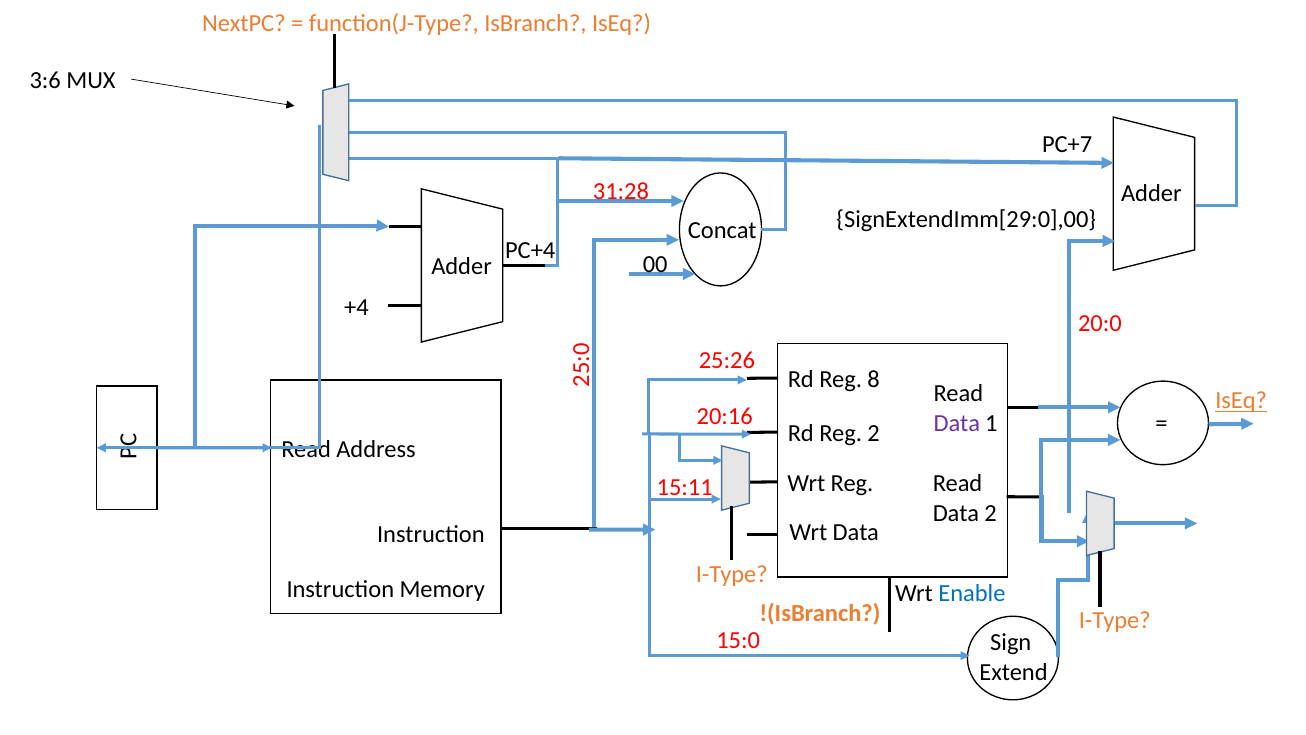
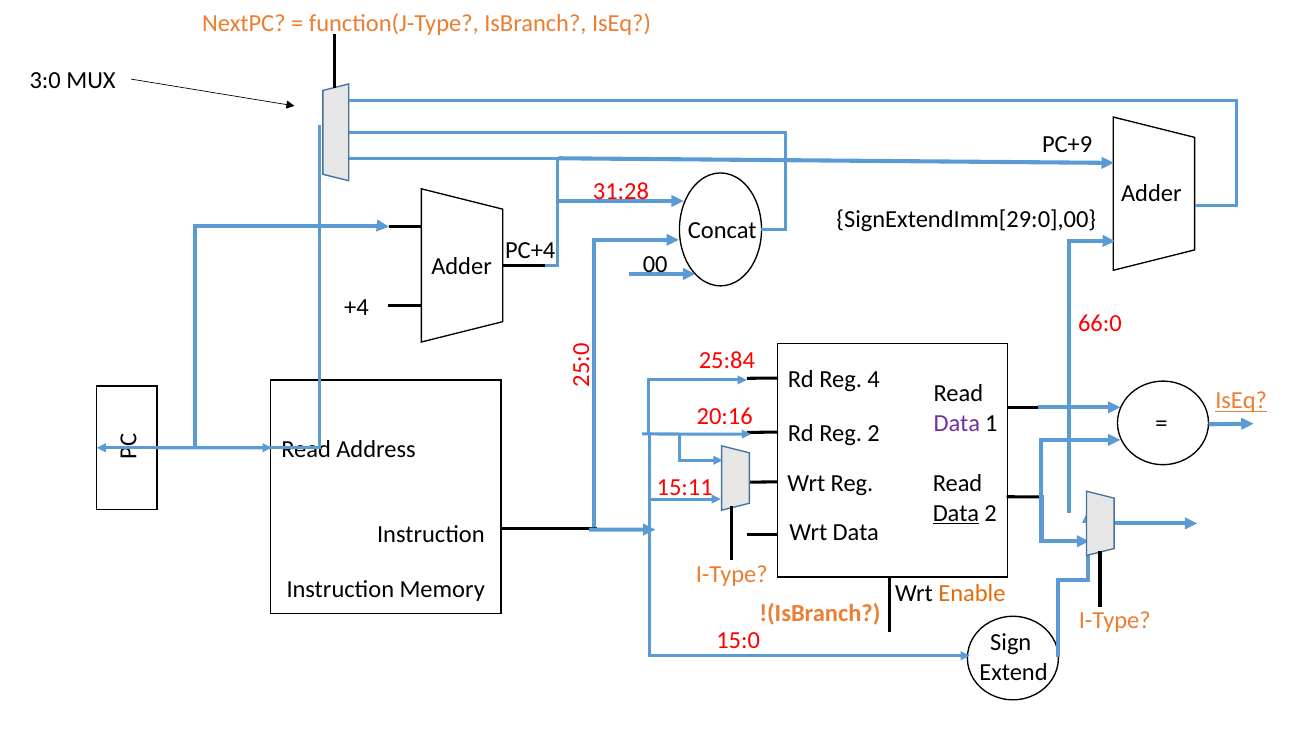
3:6: 3:6 -> 3:0 (45, 81)
PC+7: PC+7 -> PC+9 (1067, 145)
20:0: 20:0 -> 66:0 (1100, 323)
25:26: 25:26 -> 25:84 (727, 360)
8: 8 -> 4 (874, 380)
Data underline: none -> present (956, 513)
Enable colour: blue -> orange (972, 593)
